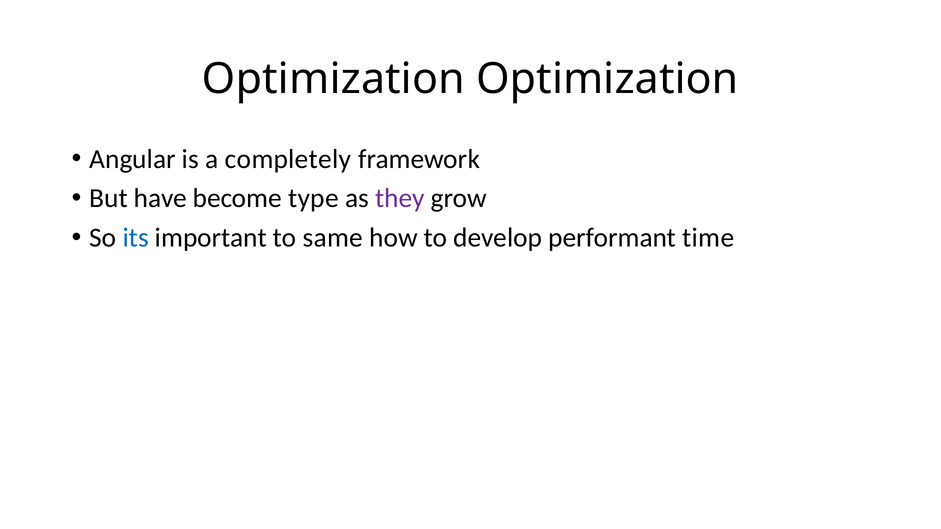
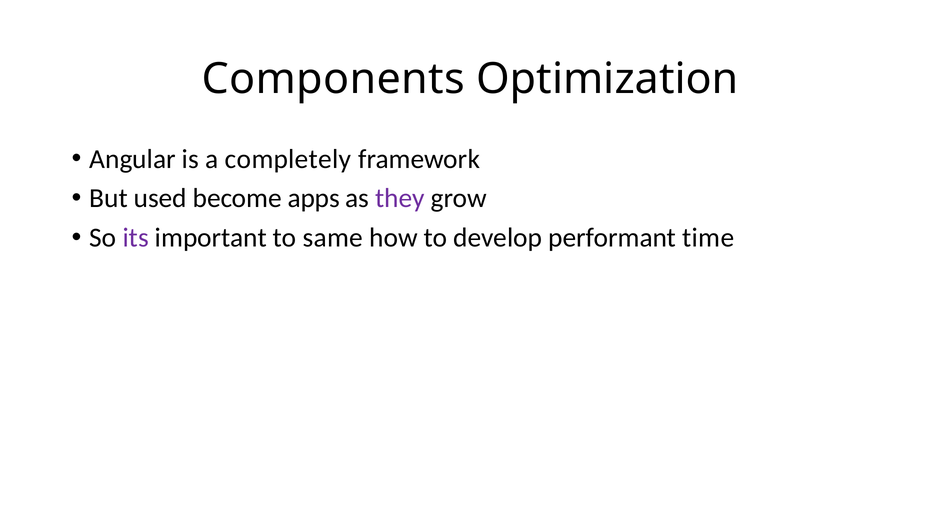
Optimization: Optimization -> Components (333, 79)
have: have -> used (160, 199)
type: type -> apps (314, 199)
its colour: blue -> purple (136, 238)
